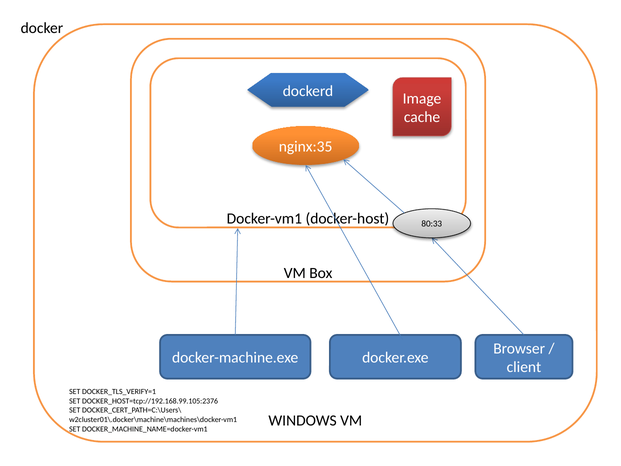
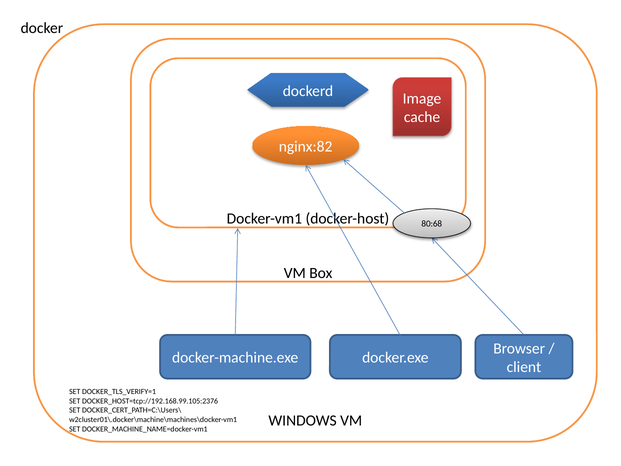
nginx:35: nginx:35 -> nginx:82 (306, 147)
80:33: 80:33 -> 80:68 (432, 224)
